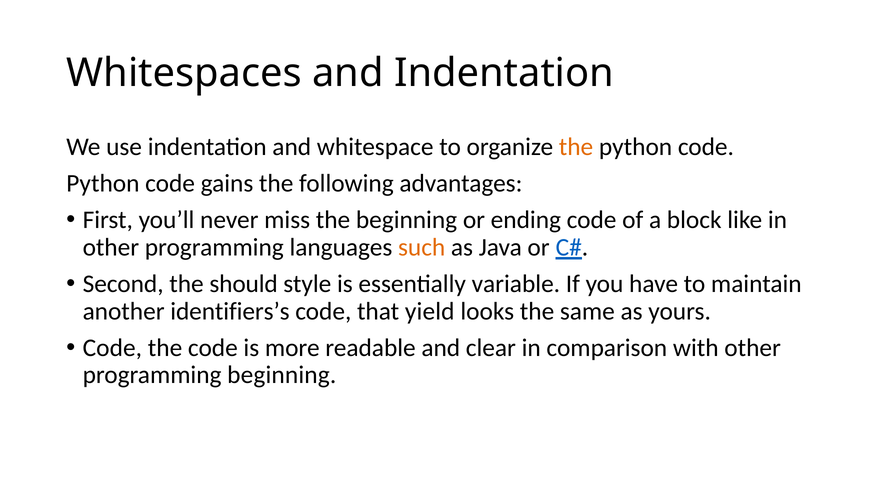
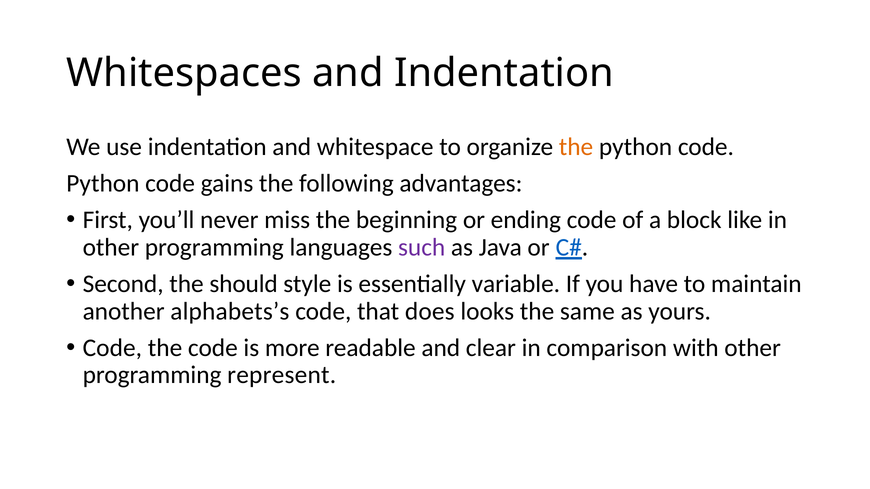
such colour: orange -> purple (422, 248)
identifiers’s: identifiers’s -> alphabets’s (230, 312)
yield: yield -> does (430, 312)
programming beginning: beginning -> represent (282, 375)
